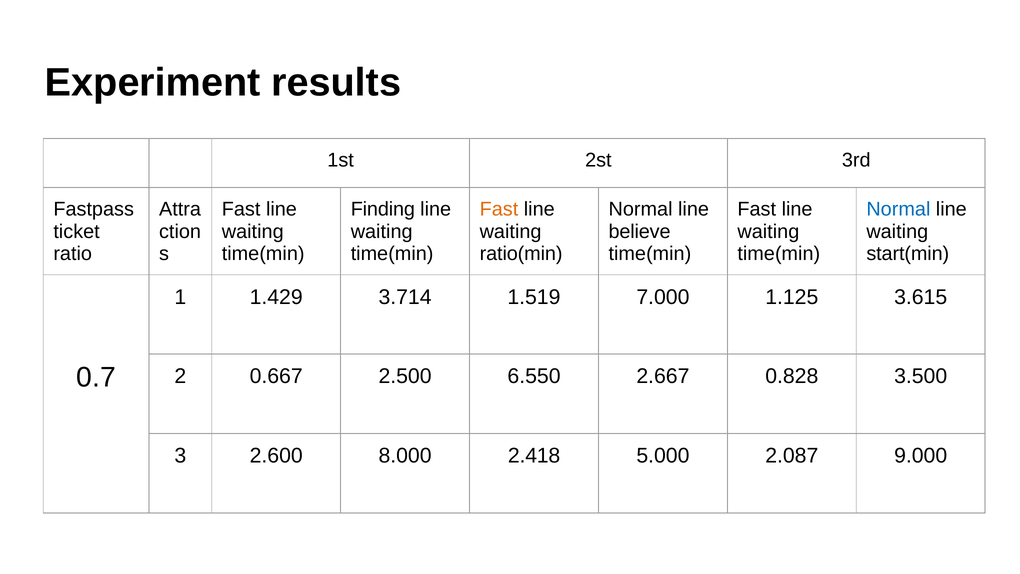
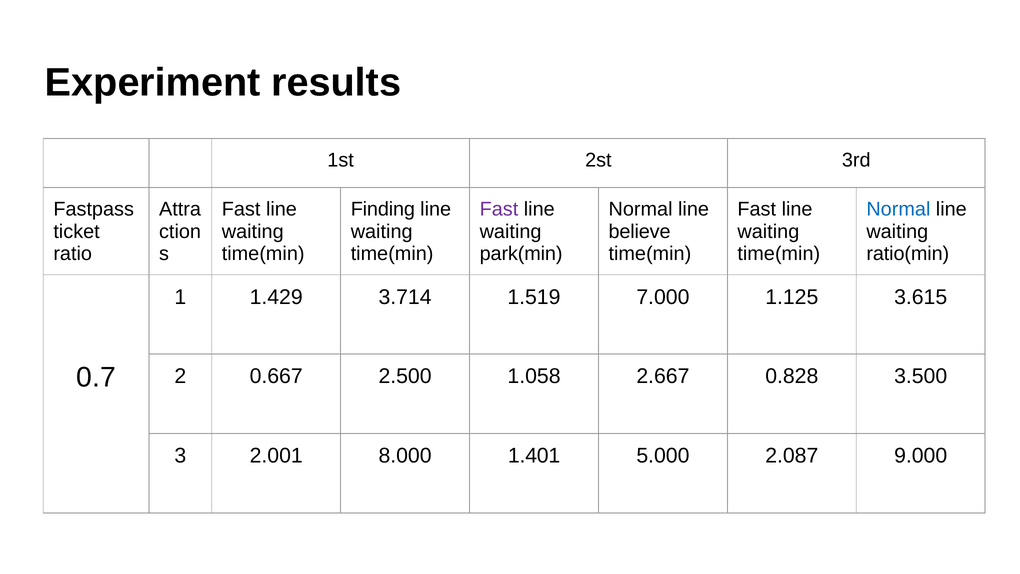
Fast colour: orange -> purple (499, 209)
ratio(min: ratio(min -> park(min (521, 254)
start(min: start(min -> ratio(min (908, 254)
6.550: 6.550 -> 1.058 (534, 376)
2.600: 2.600 -> 2.001 (276, 456)
2.418: 2.418 -> 1.401 (534, 456)
